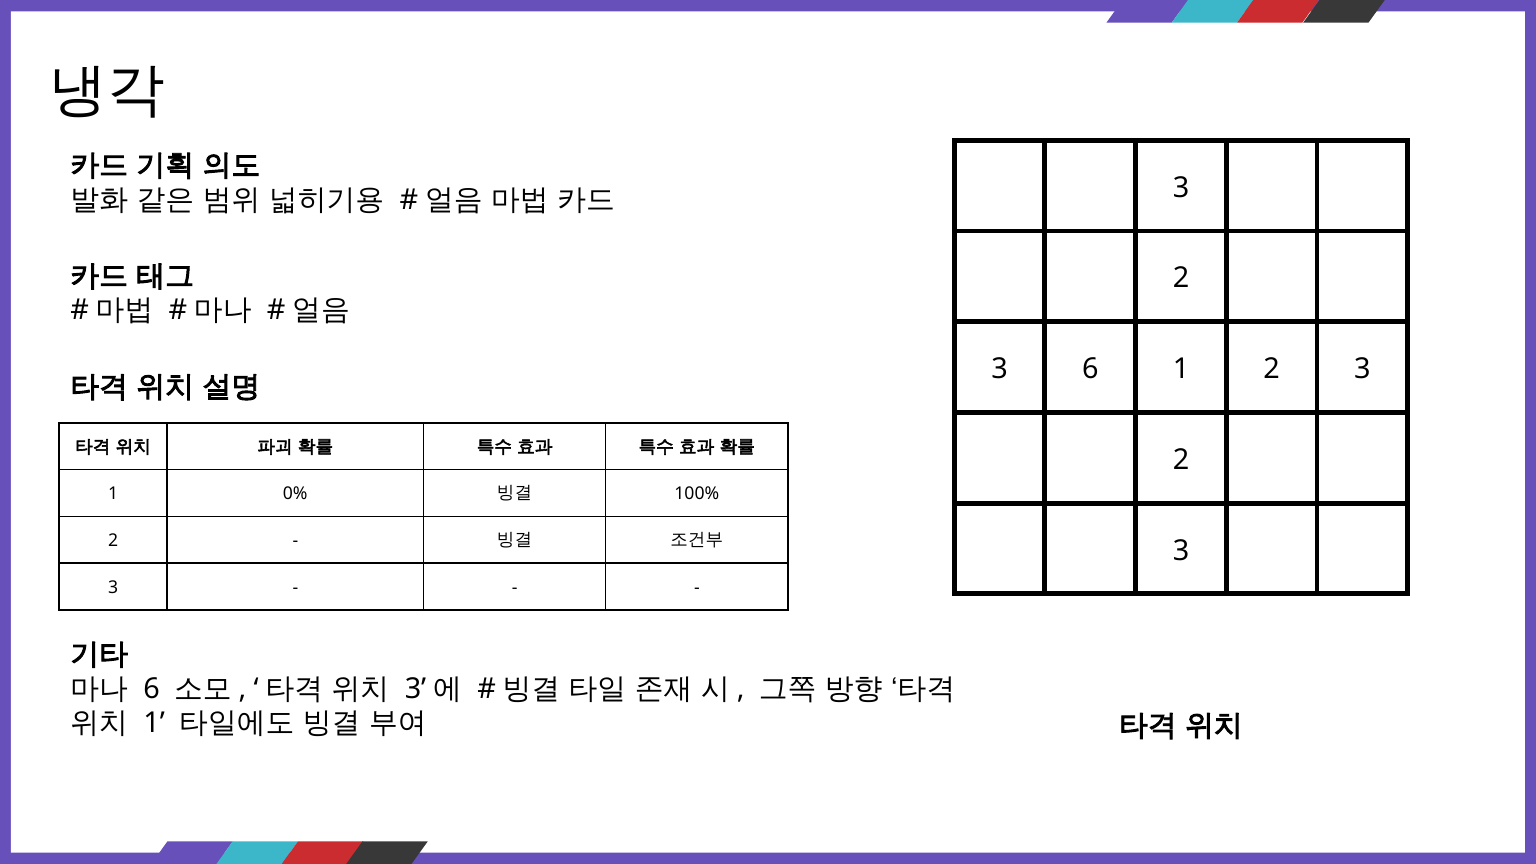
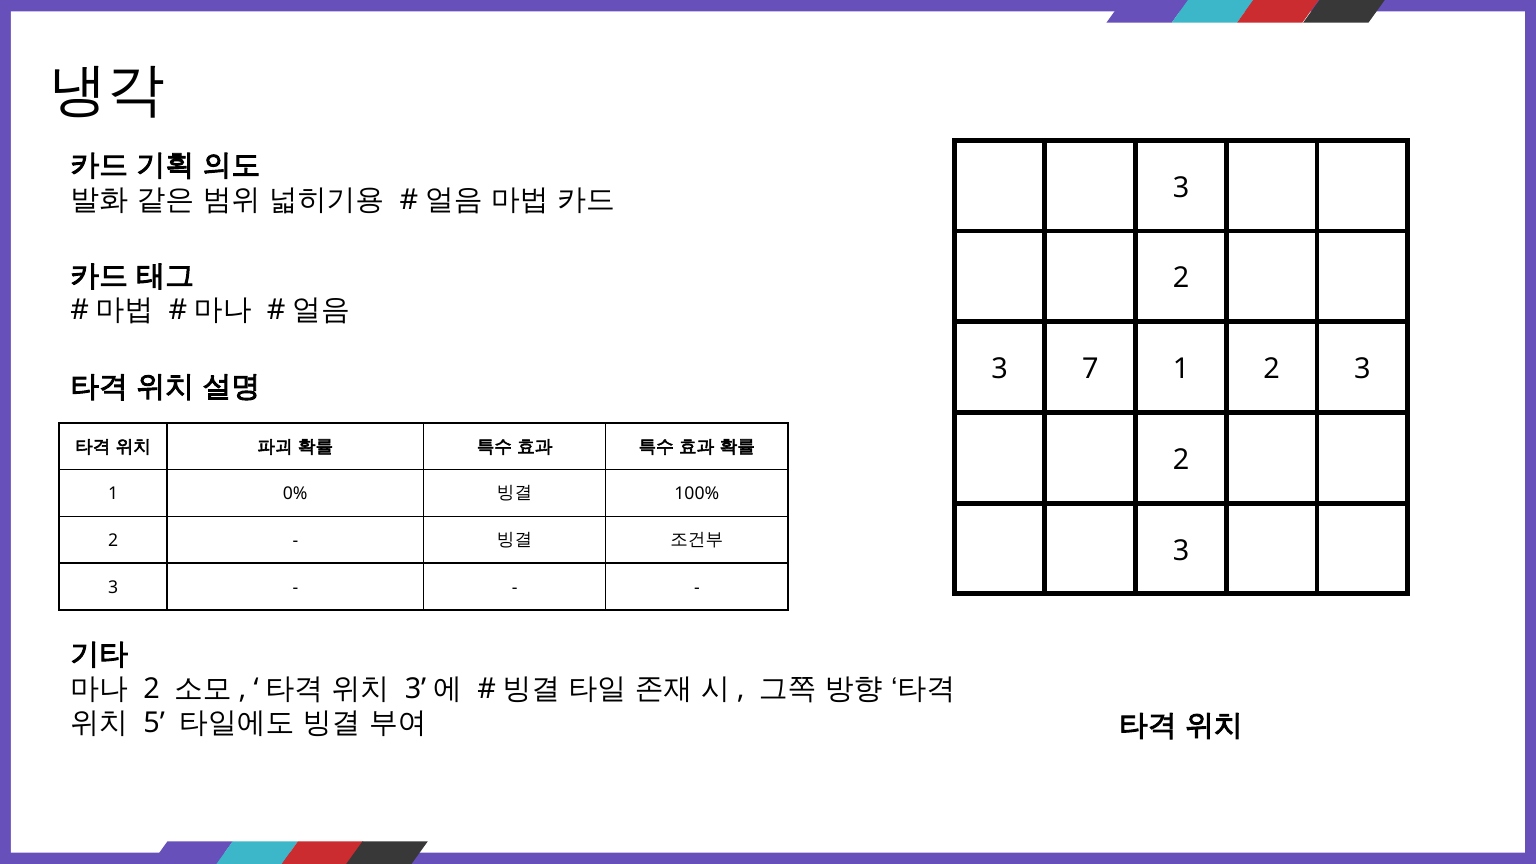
3 6: 6 -> 7 (1090, 369)
6: 6 -> 2 (152, 689)
1: 1 -> 5 (154, 723)
